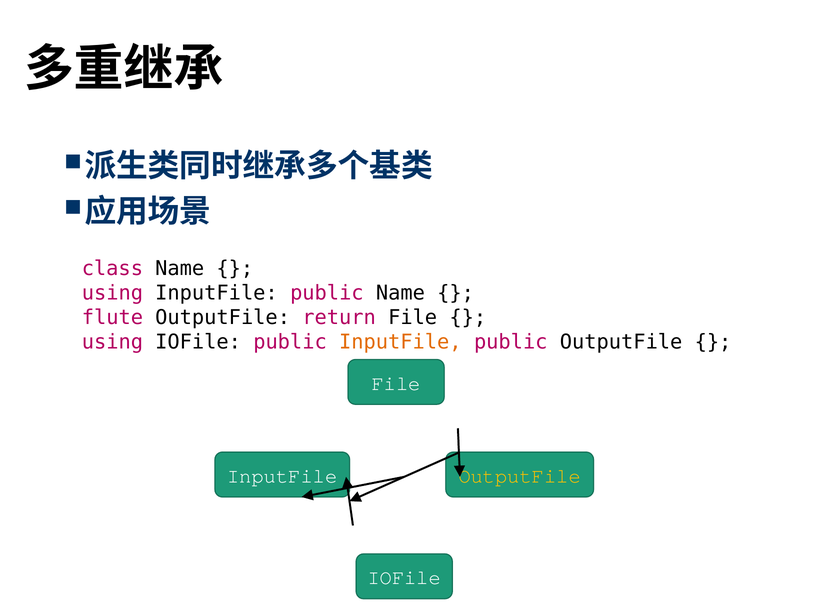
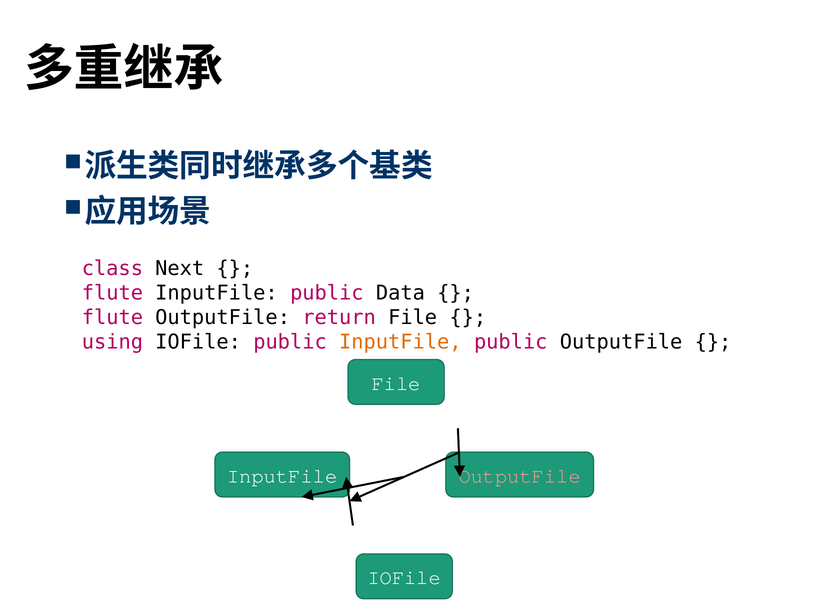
class Name: Name -> Next (180, 269)
using: using -> flute (112, 293)
public Name: Name -> Data (400, 293)
OutputFile colour: yellow -> pink (520, 476)
